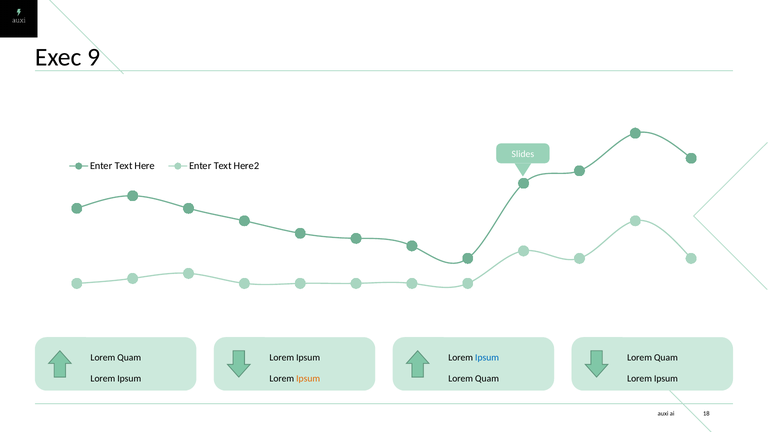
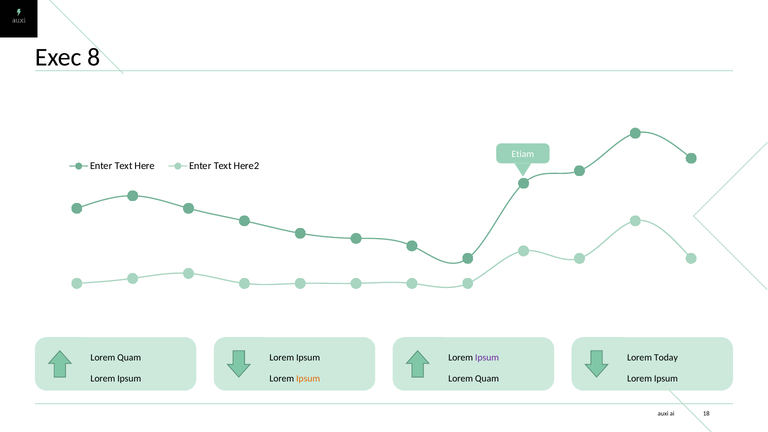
9: 9 -> 8 (94, 57)
Slides: Slides -> Etiam (523, 154)
Ipsum colour: blue -> purple (487, 358)
Quam: Quam -> Today (666, 358)
